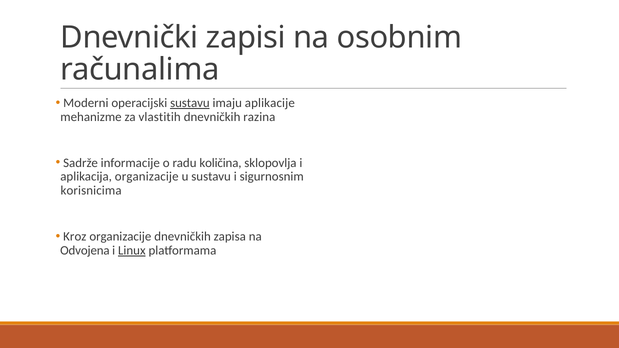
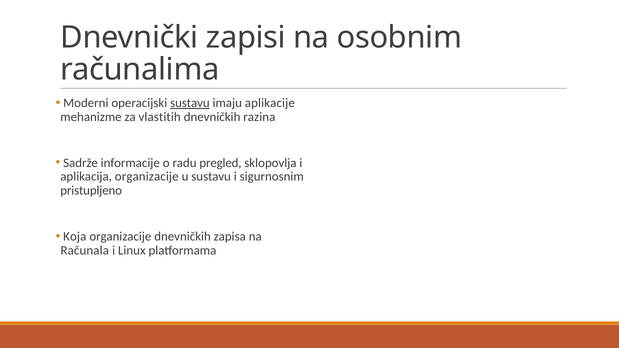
količina: količina -> pregled (220, 163)
korisnicima: korisnicima -> pristupljeno (91, 191)
Kroz: Kroz -> Koja (75, 237)
Odvojena: Odvojena -> Računala (85, 251)
Linux underline: present -> none (132, 251)
